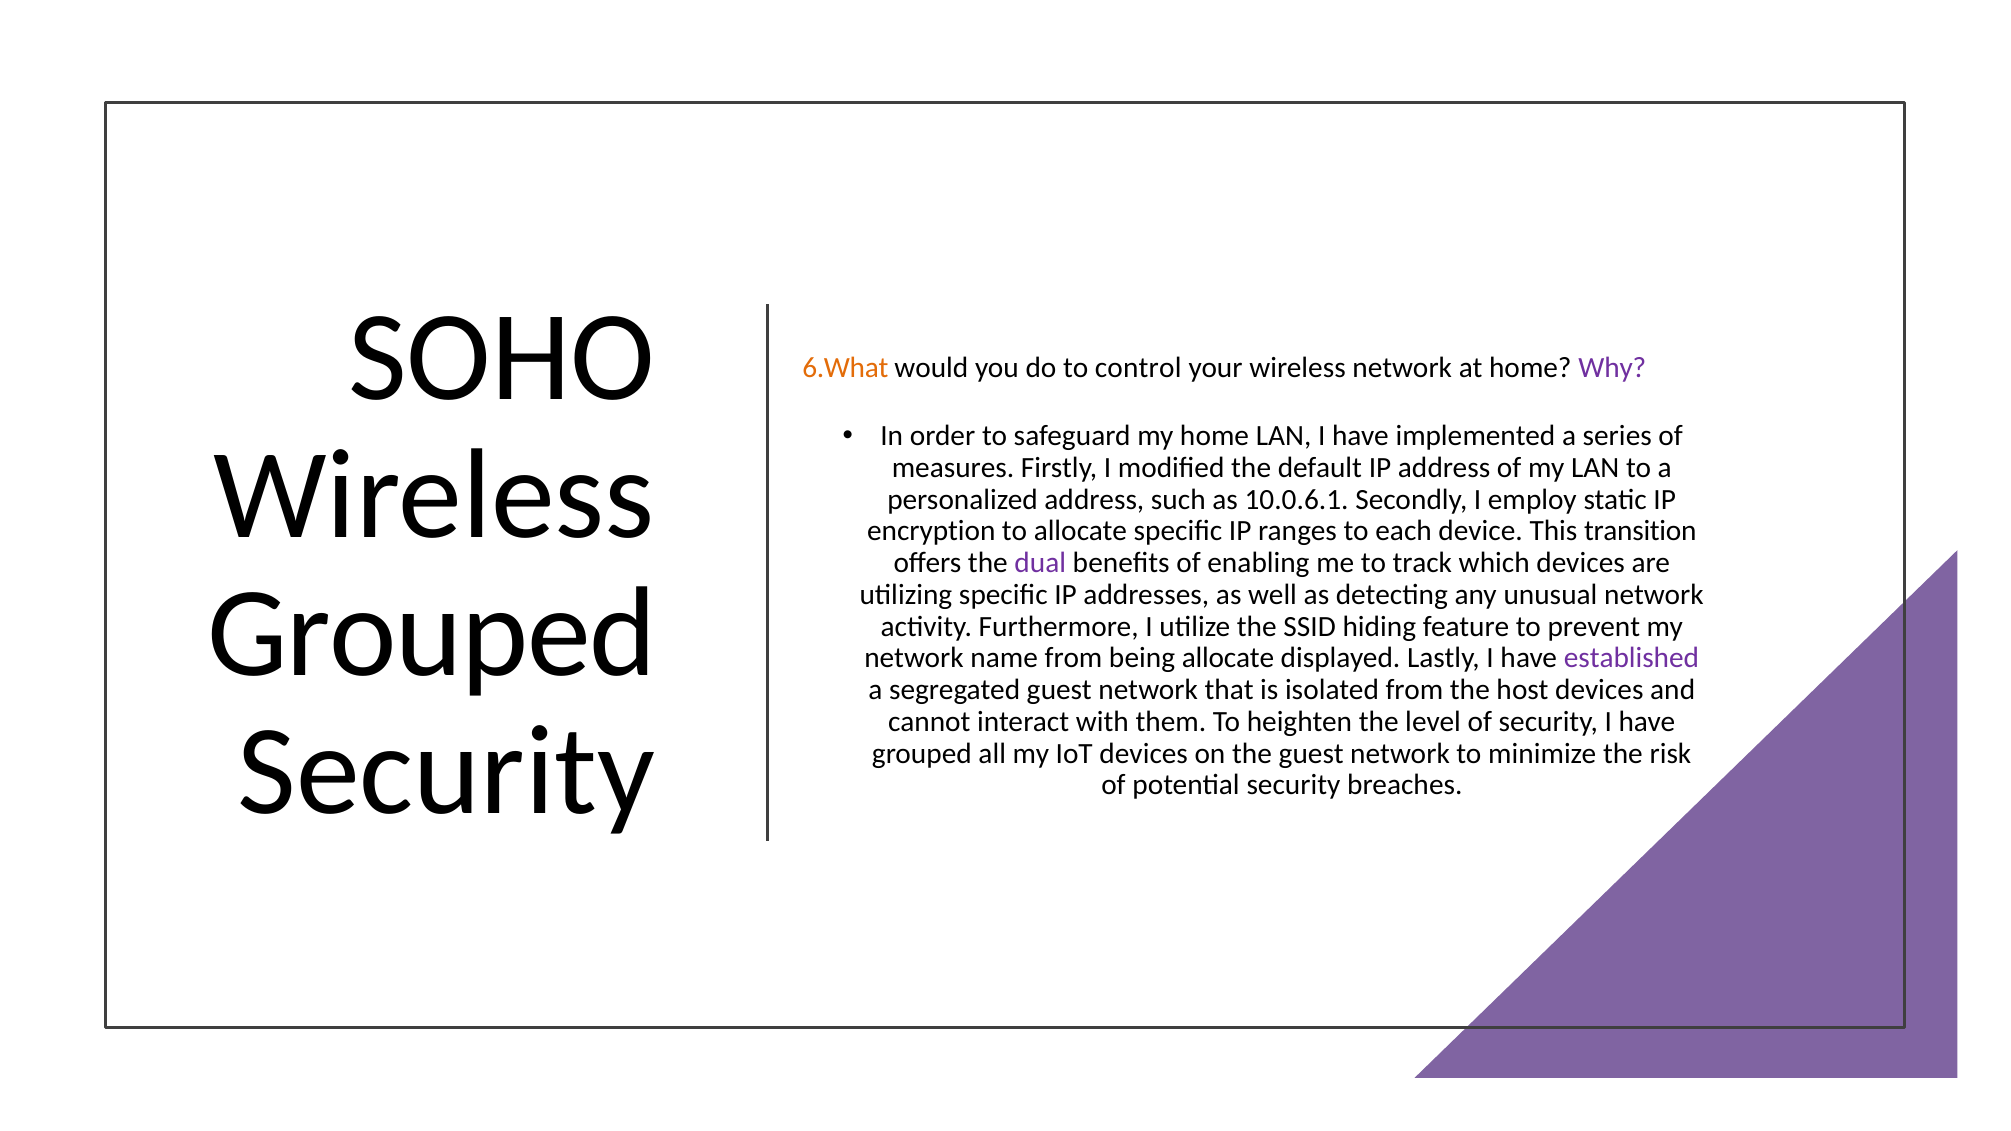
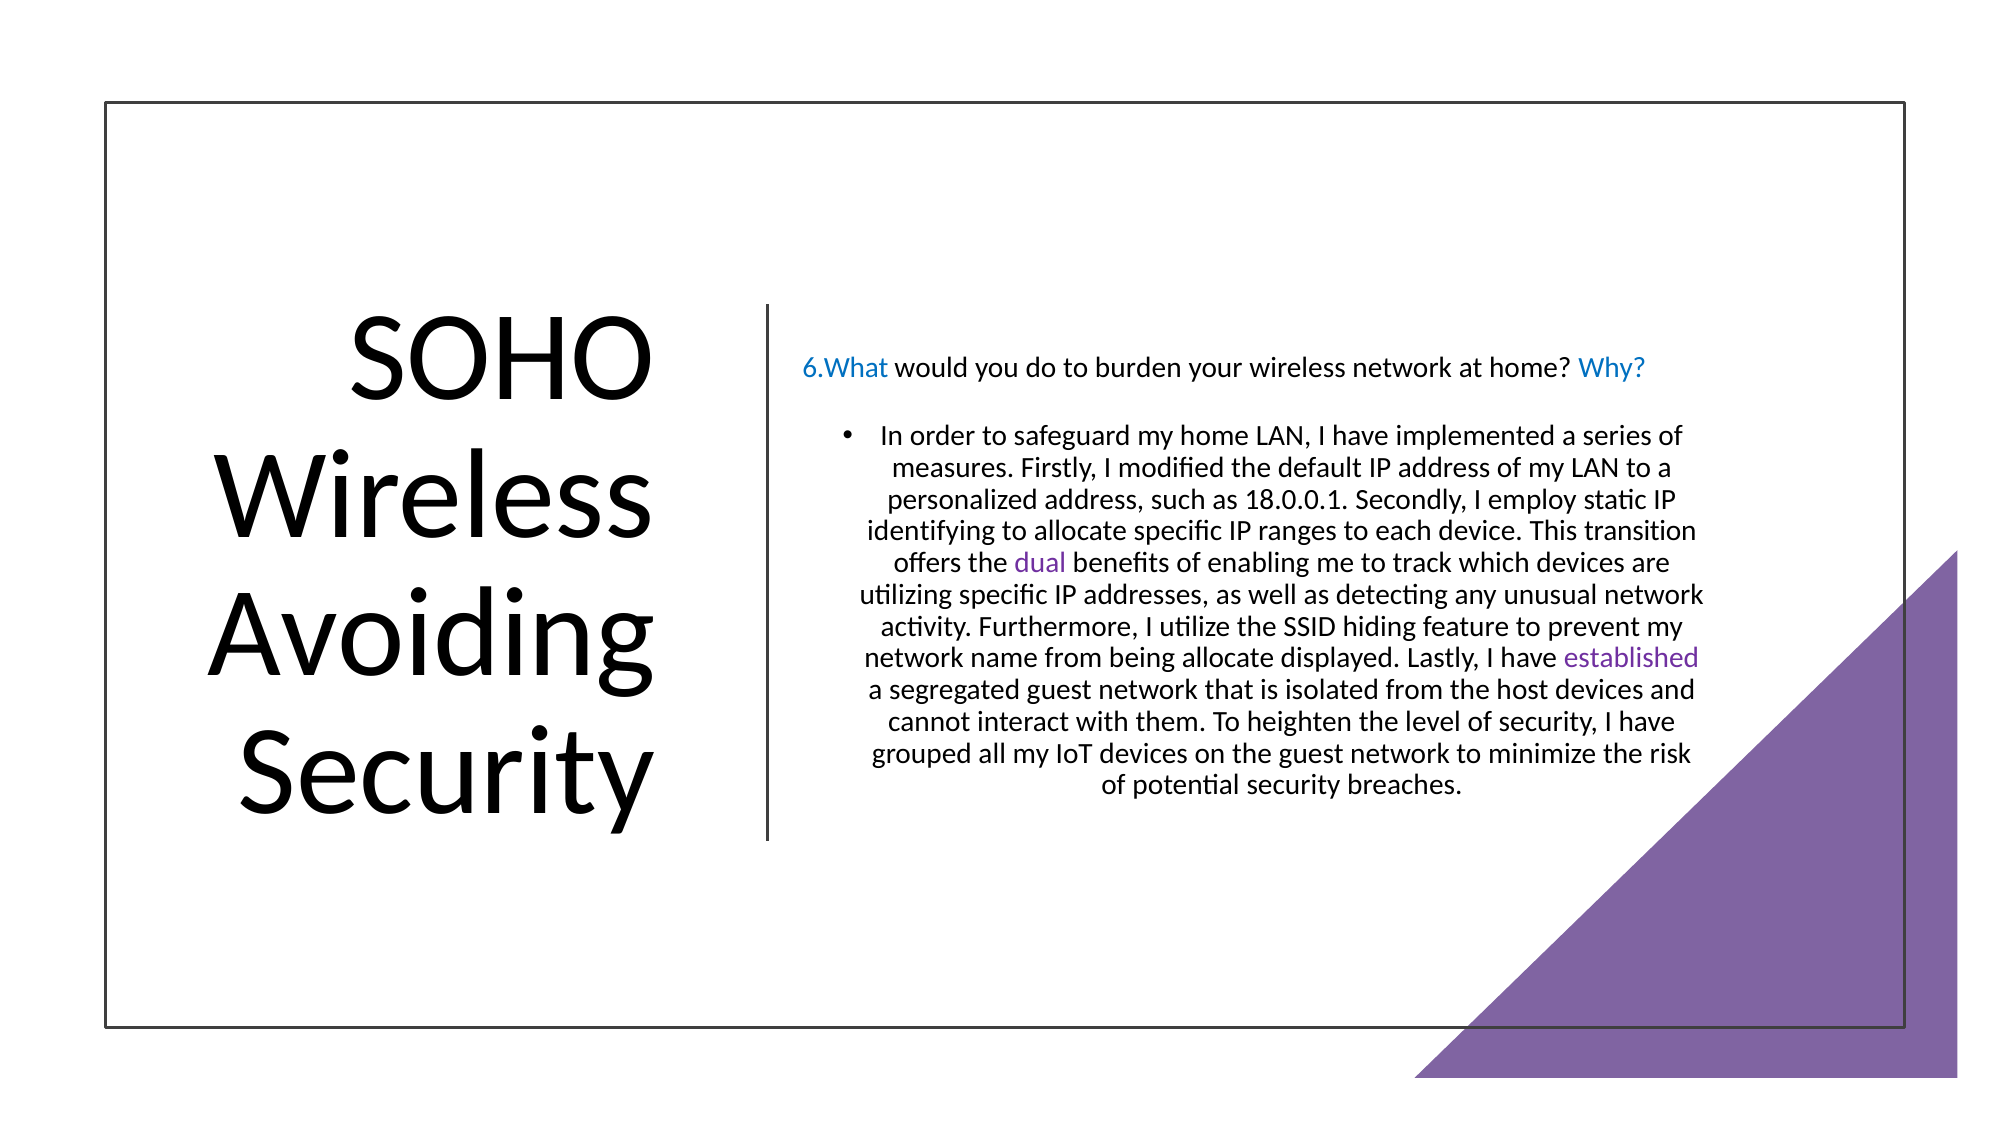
6.What colour: orange -> blue (845, 368)
control: control -> burden (1138, 368)
Why colour: purple -> blue (1612, 368)
10.0.6.1: 10.0.6.1 -> 18.0.0.1 (1297, 499)
encryption: encryption -> identifying (931, 531)
Grouped: Grouped -> Avoiding (431, 634)
